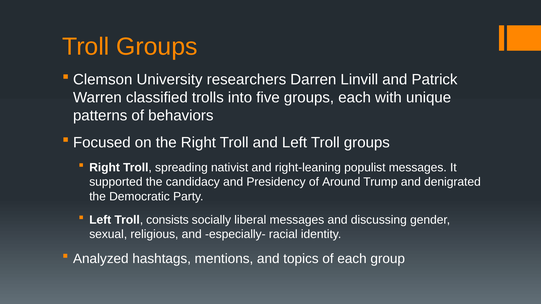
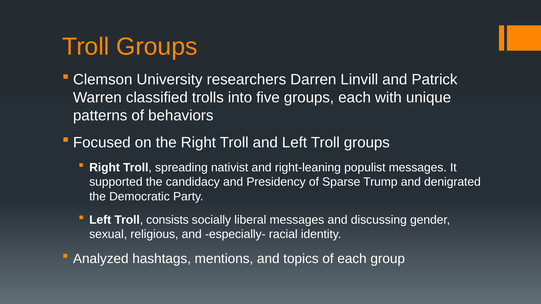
Around: Around -> Sparse (341, 182)
